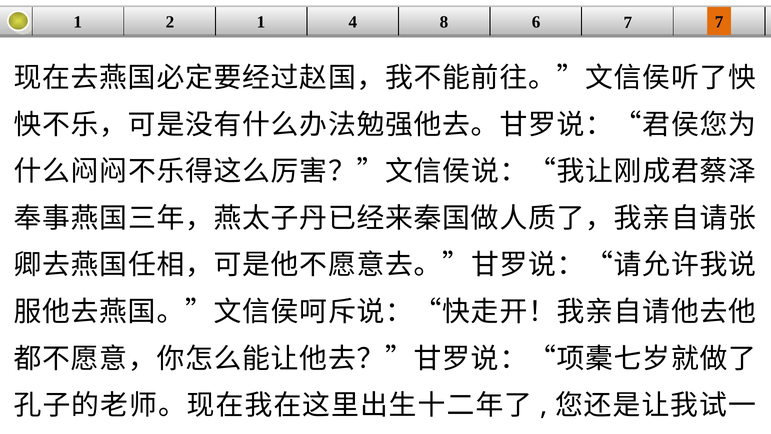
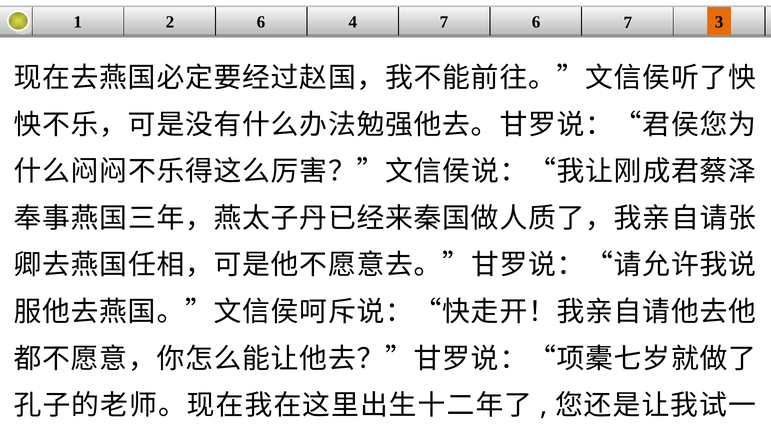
2 1: 1 -> 6 (261, 22)
4 8: 8 -> 7 (444, 22)
7 7: 7 -> 3 (719, 22)
